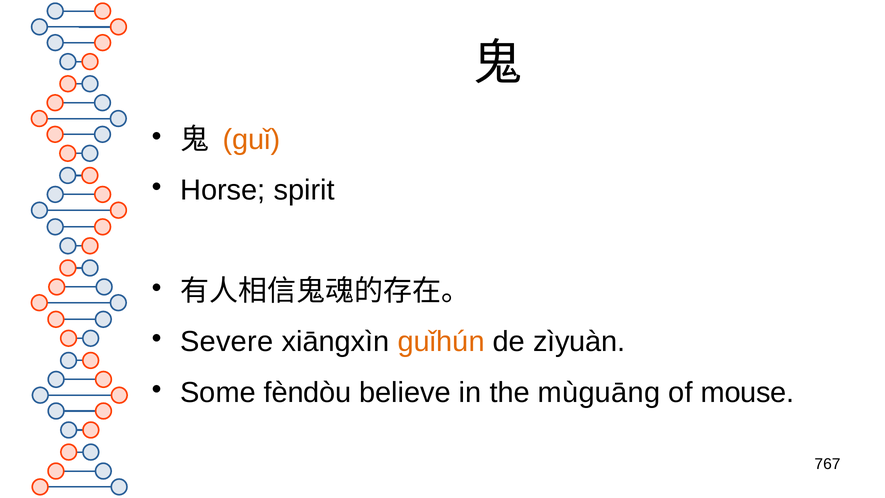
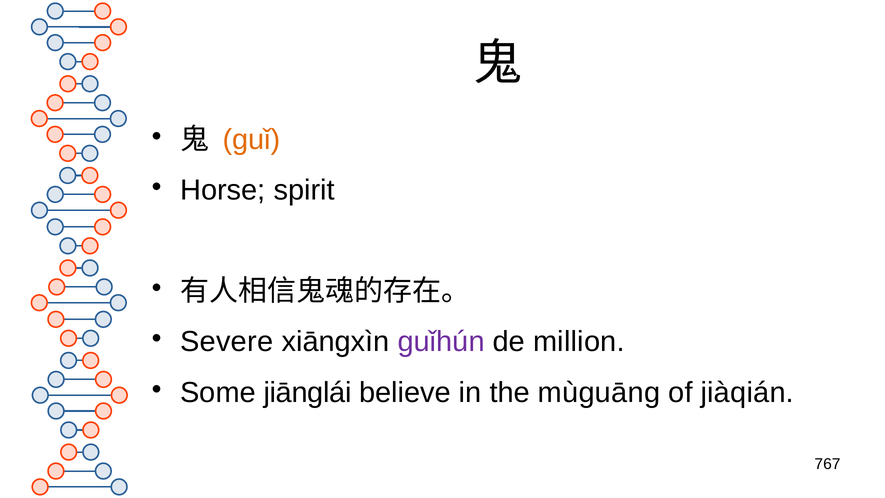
guǐhún colour: orange -> purple (441, 342)
zìyuàn: zìyuàn -> million (579, 342)
fèndòu: fèndòu -> jiānglái (308, 392)
mouse: mouse -> jiàqián (747, 392)
